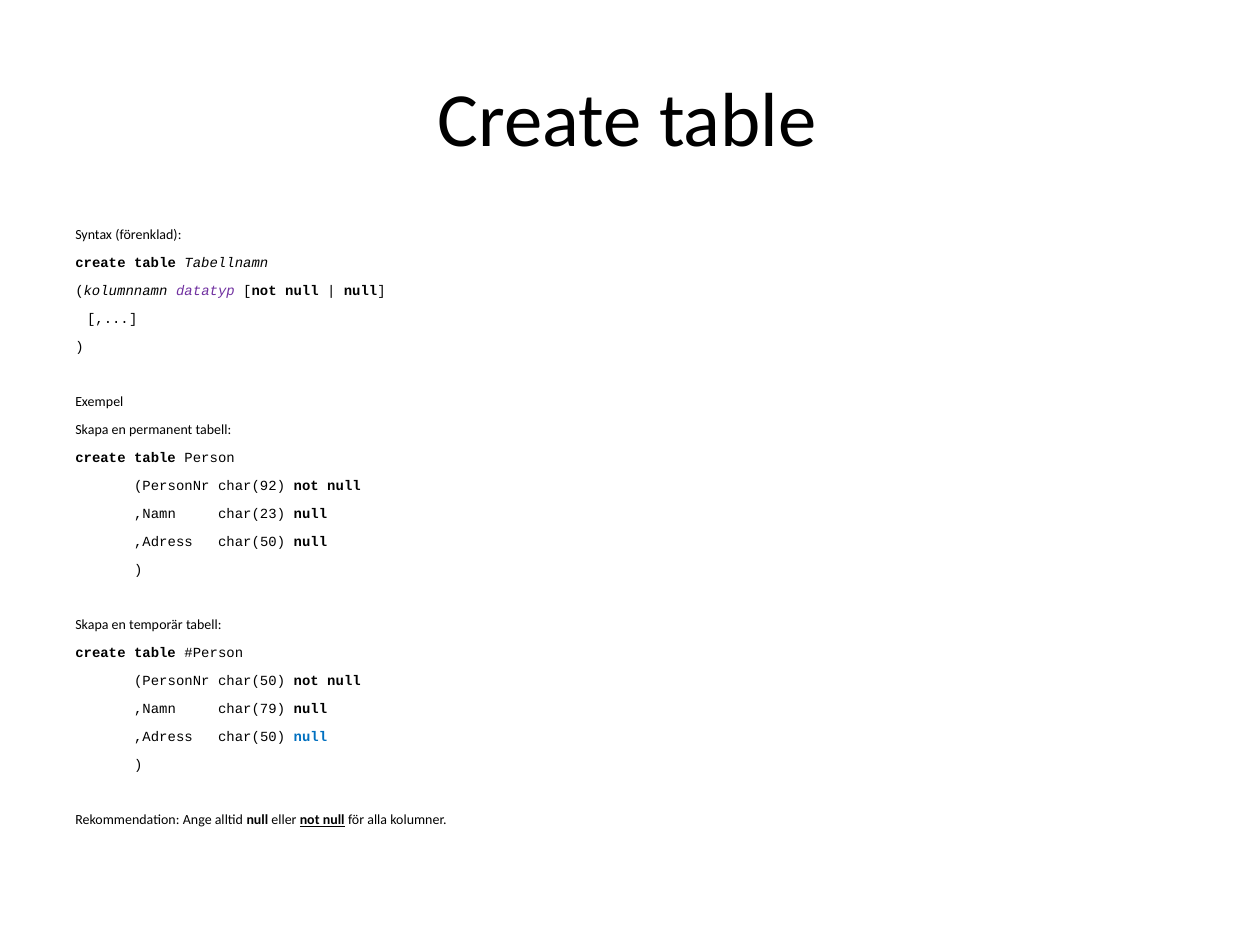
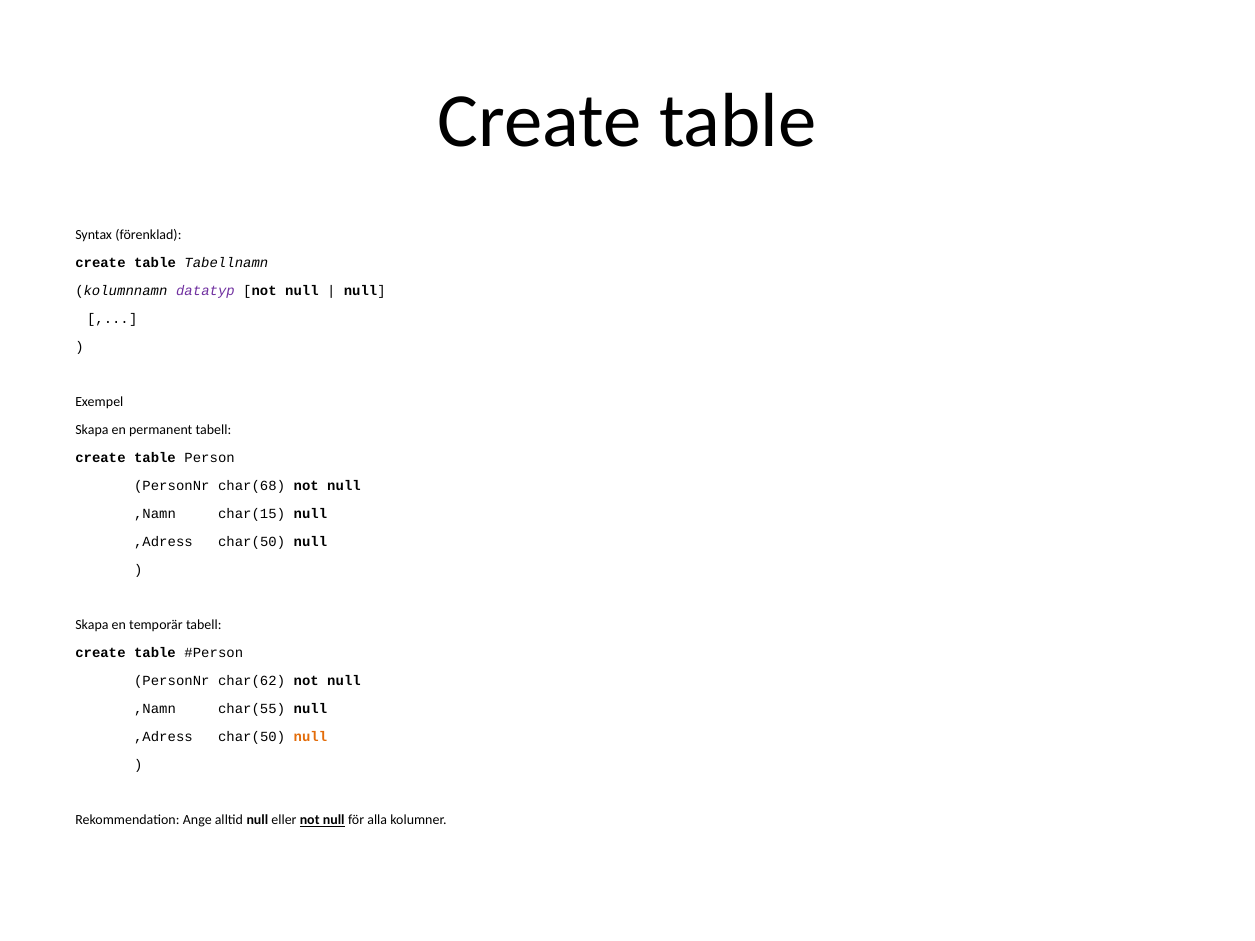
char(92: char(92 -> char(68 (252, 486)
char(23: char(23 -> char(15 (252, 514)
PersonNr char(50: char(50 -> char(62 (252, 681)
char(79: char(79 -> char(55 (252, 709)
null colour: blue -> orange (310, 737)
